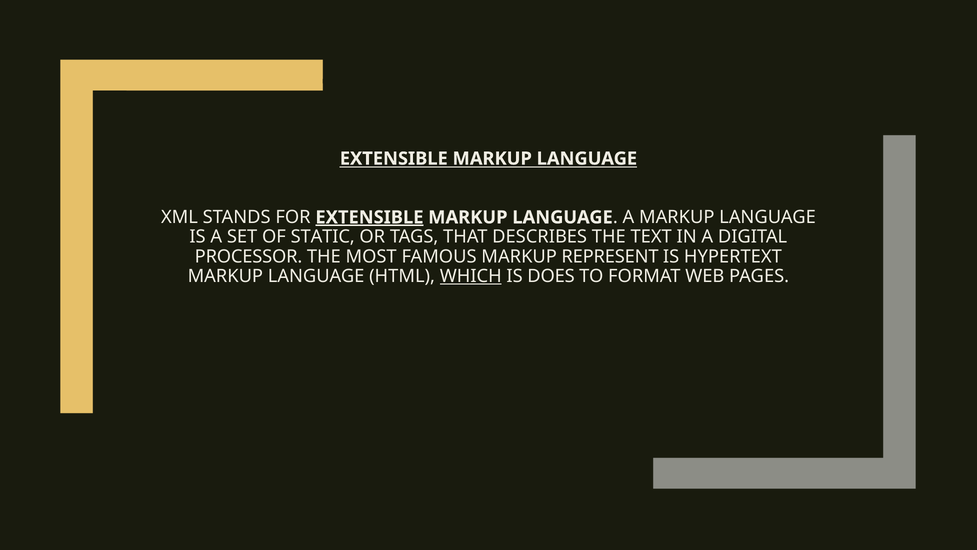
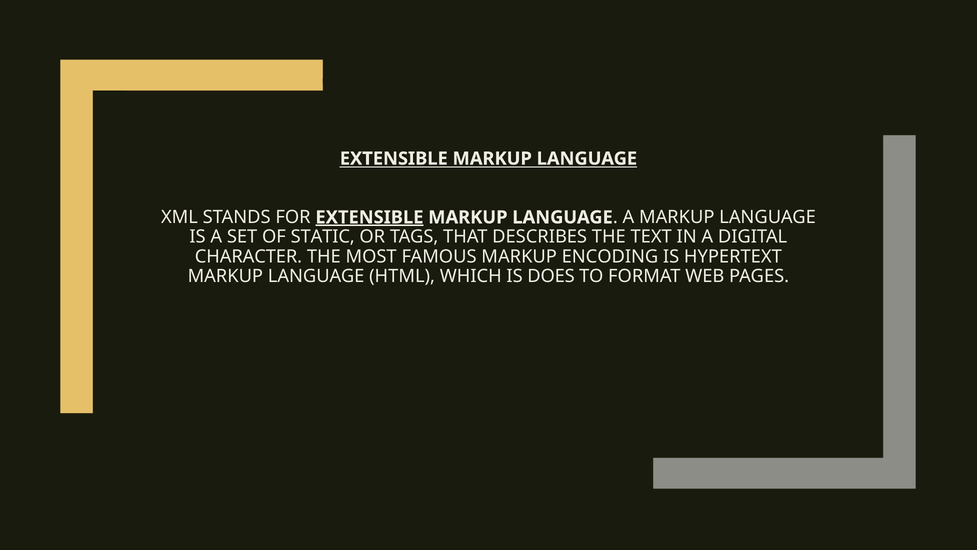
PROCESSOR: PROCESSOR -> CHARACTER (248, 256)
REPRESENT: REPRESENT -> ENCODING (610, 256)
WHICH underline: present -> none (471, 276)
